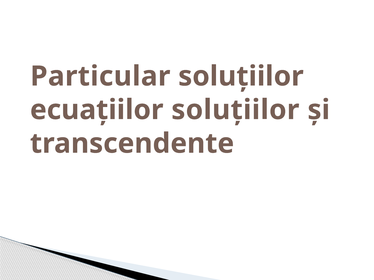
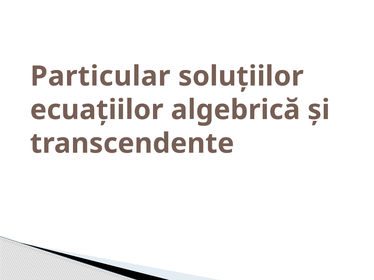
ecuațiilor soluțiilor: soluțiilor -> algebrică (236, 110)
